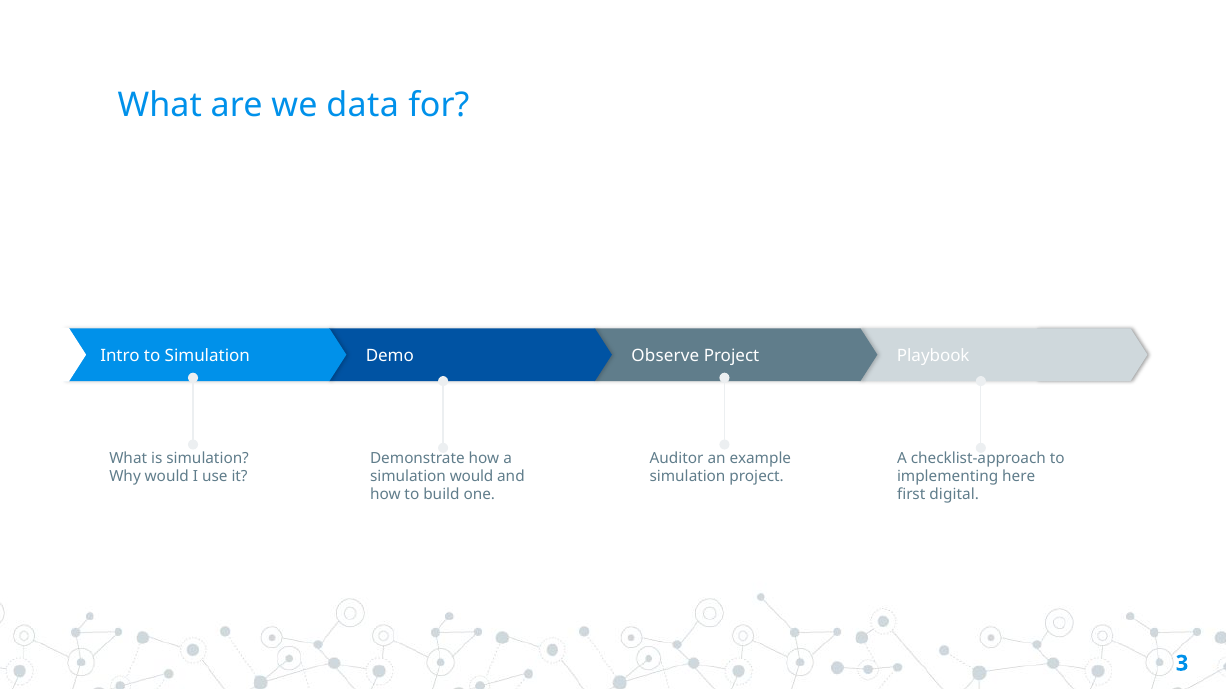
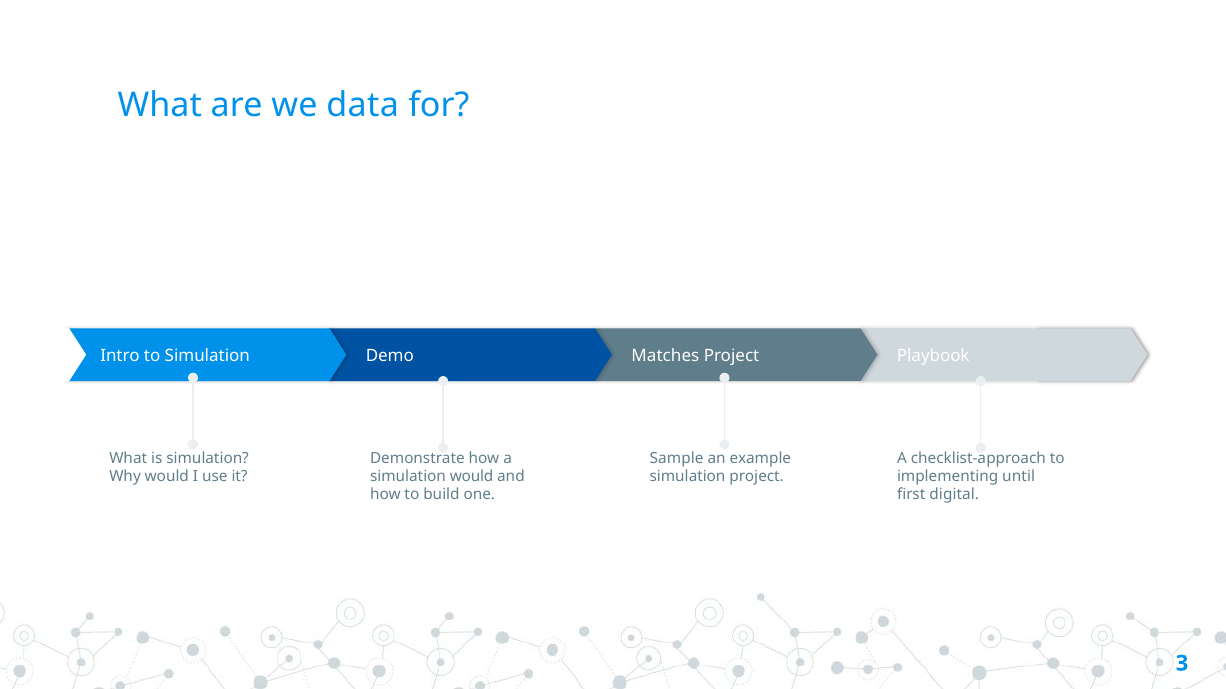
Observe: Observe -> Matches (665, 356)
Auditor: Auditor -> Sample (677, 458)
here: here -> until (1019, 477)
